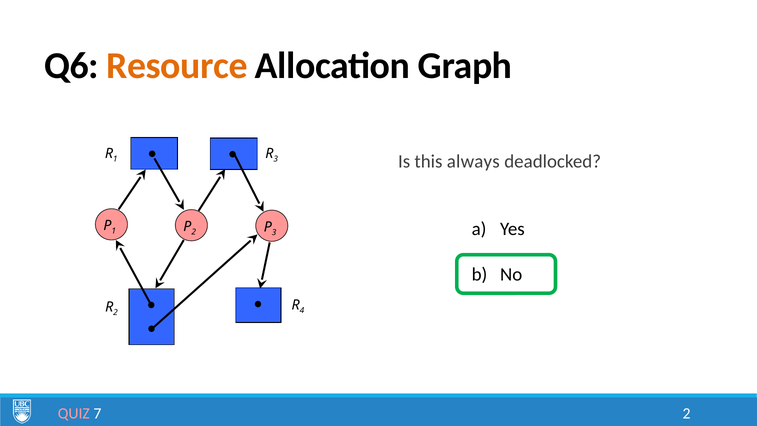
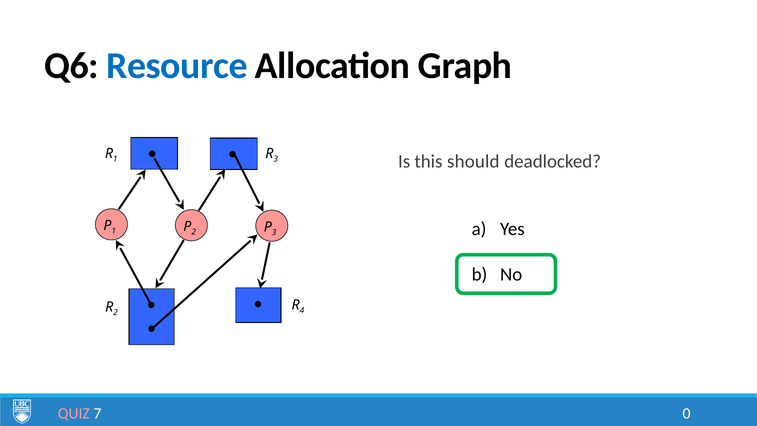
Resource colour: orange -> blue (177, 66)
always: always -> should (473, 161)
7 2: 2 -> 0 (687, 413)
